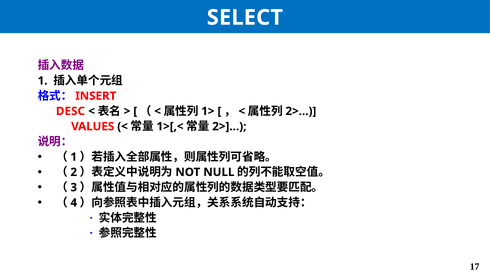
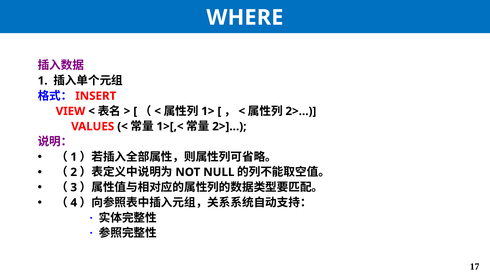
SELECT: SELECT -> WHERE (245, 17)
DESC: DESC -> VIEW (71, 111)
